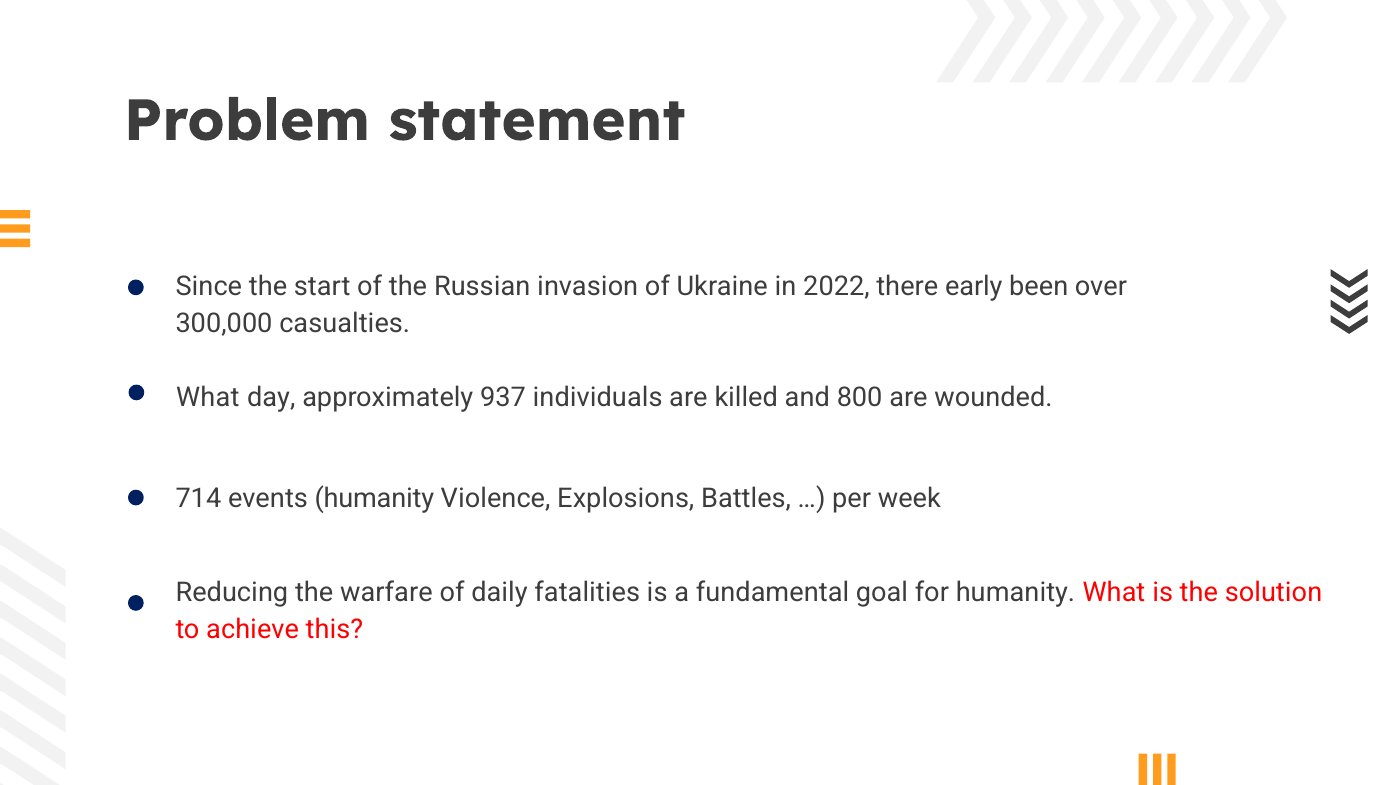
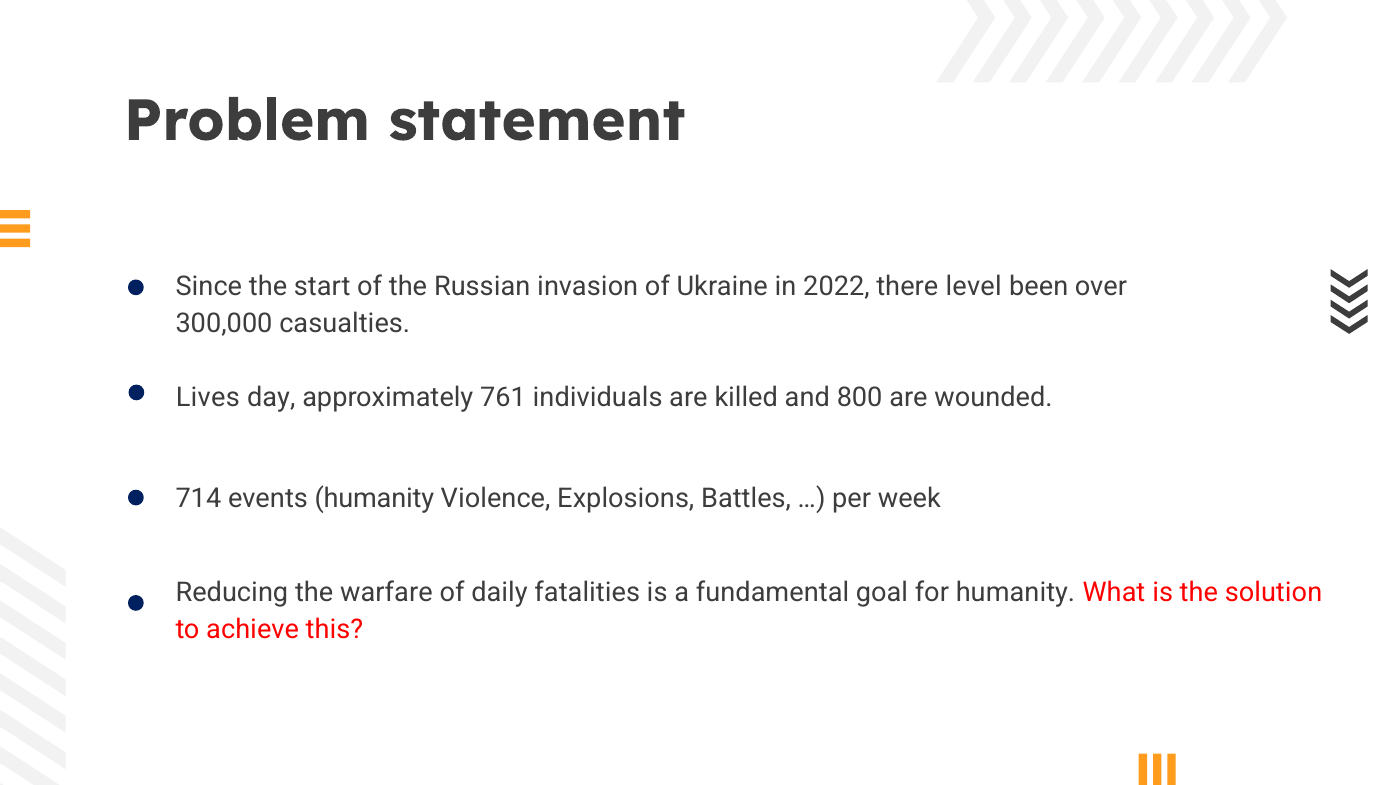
early: early -> level (974, 286)
What: What -> Lives (208, 398)
937: 937 -> 761 (503, 398)
